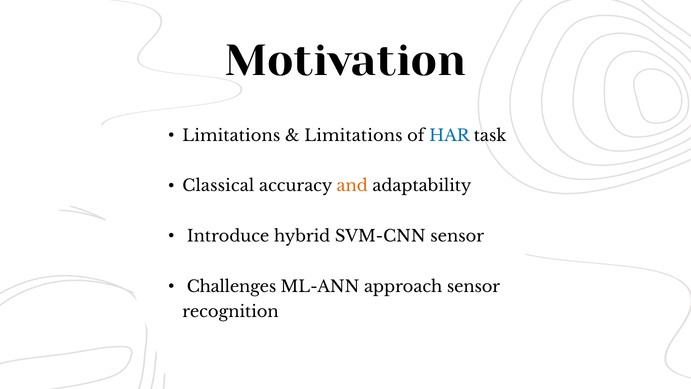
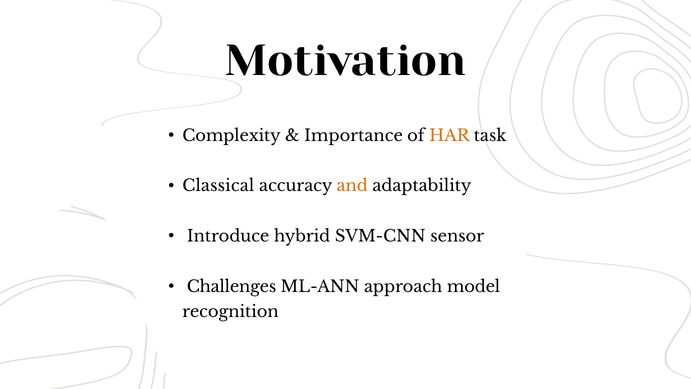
Limitations: Limitations -> Complexity (231, 136)
Limitations: Limitations -> Importance (354, 136)
HAR colour: blue -> orange (449, 136)
approach sensor: sensor -> model (474, 286)
